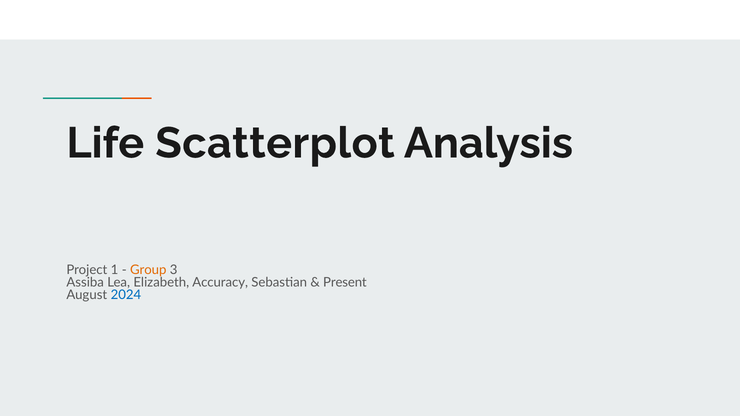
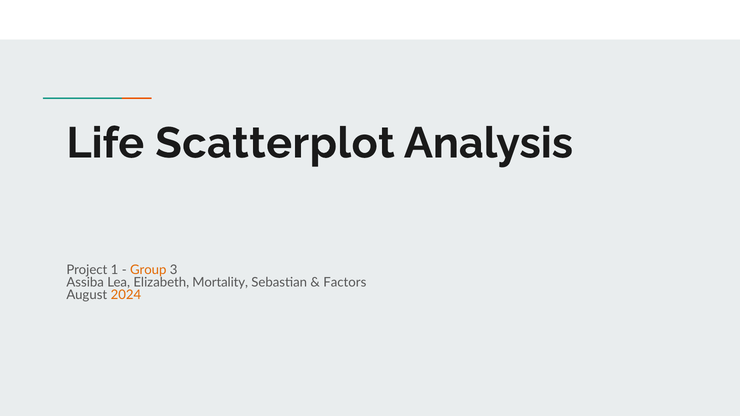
Accuracy: Accuracy -> Mortality (220, 283)
Present: Present -> Factors (345, 283)
2024 colour: blue -> orange (126, 295)
